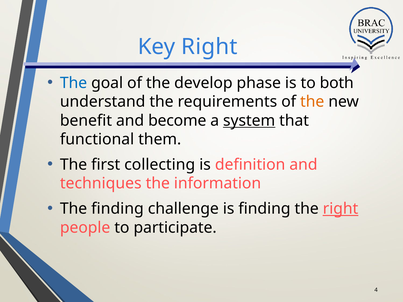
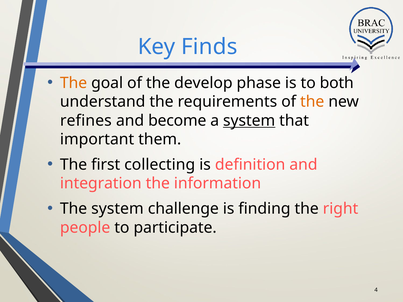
Key Right: Right -> Finds (209, 47)
The colour: blue -> orange (74, 83)
benefit: benefit -> refines (86, 121)
functional: functional -> important (97, 139)
techniques: techniques -> integration (101, 184)
The finding: finding -> system (117, 209)
right underline: present -> none (341, 209)
